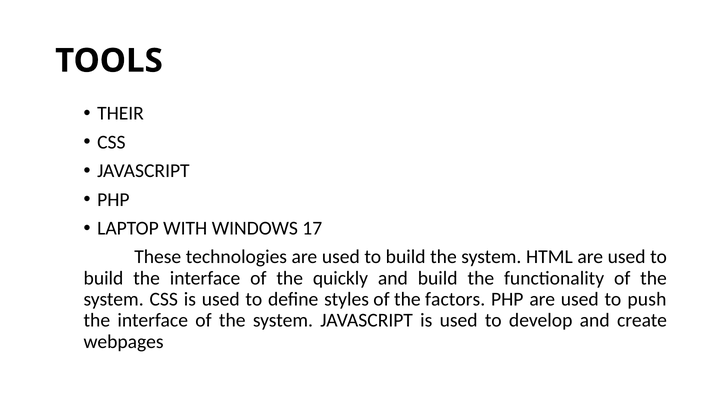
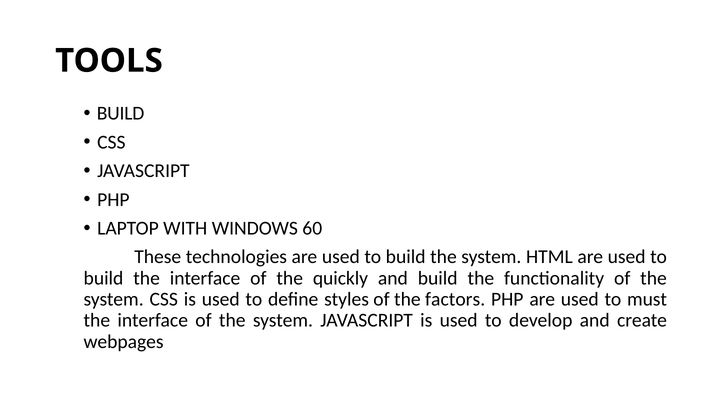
THEIR: THEIR -> BUILD (121, 113)
17: 17 -> 60 (312, 228)
push: push -> must (647, 299)
